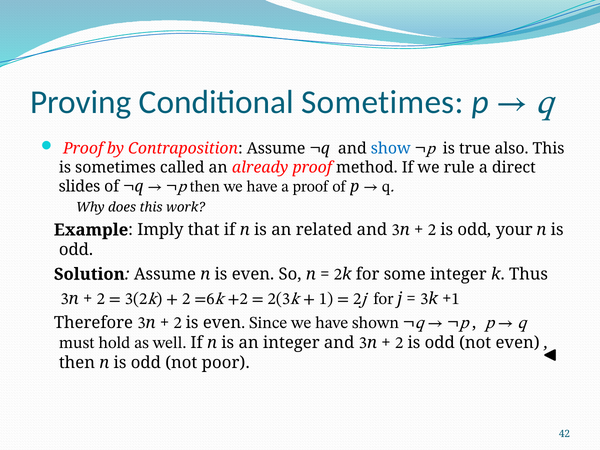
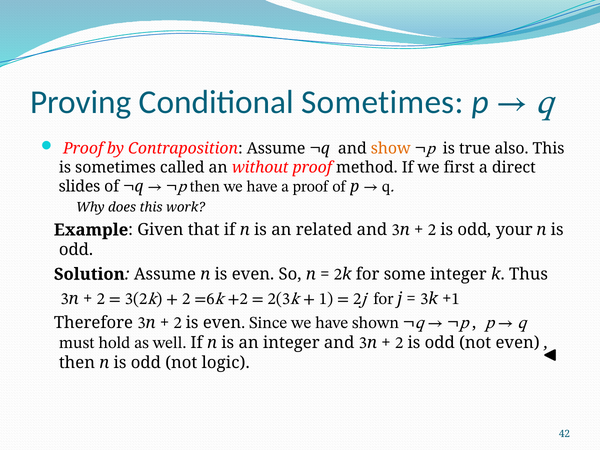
show colour: blue -> orange (391, 149)
already: already -> without (260, 168)
rule: rule -> first (459, 168)
Imply: Imply -> Given (160, 230)
poor: poor -> logic (226, 363)
